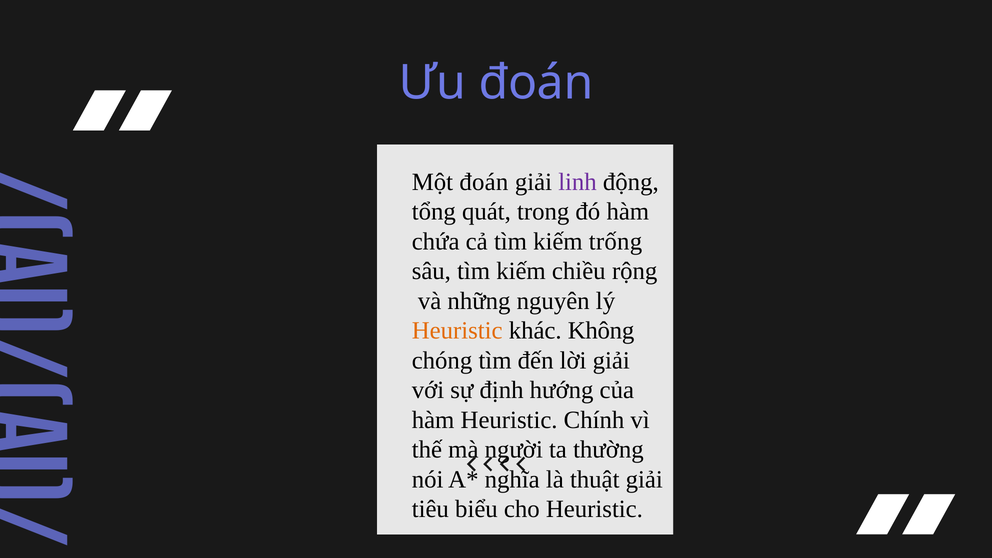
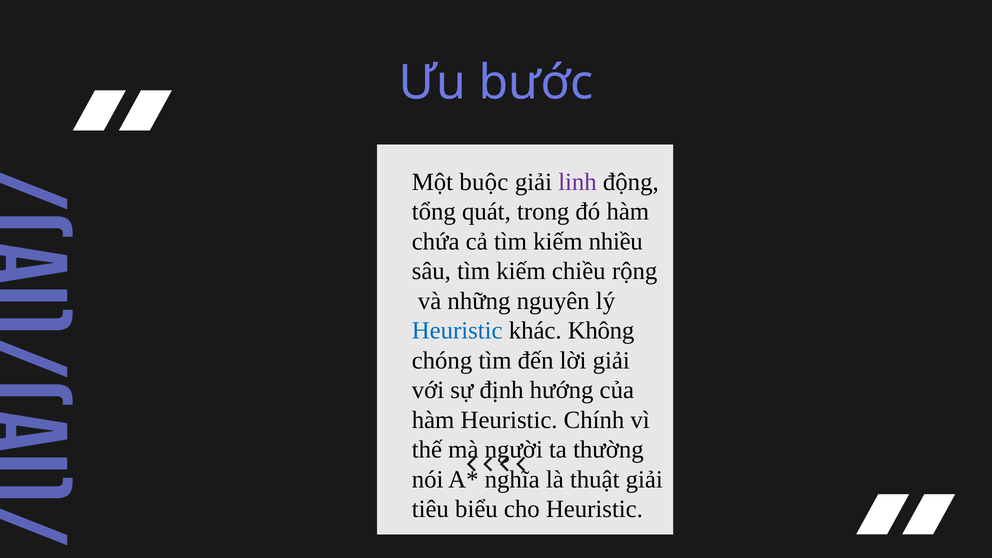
Ưu đoán: đoán -> bước (536, 83)
Một đoán: đoán -> buộc (484, 182)
trống: trống -> nhiều (616, 241)
Heuristic colour: orange -> blue (457, 331)
